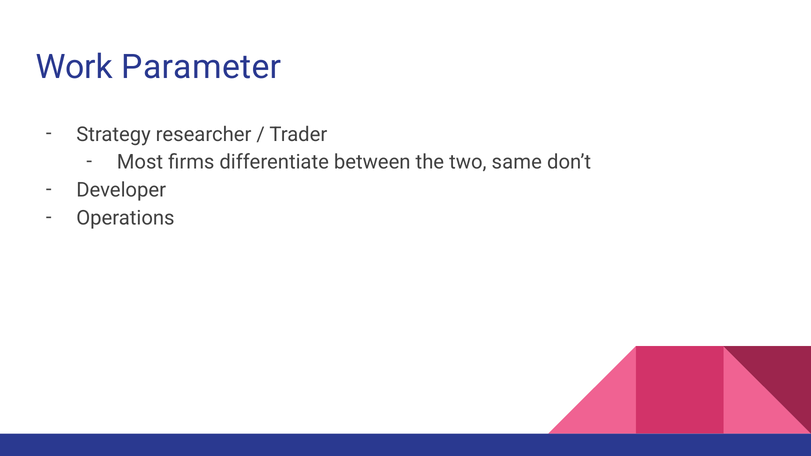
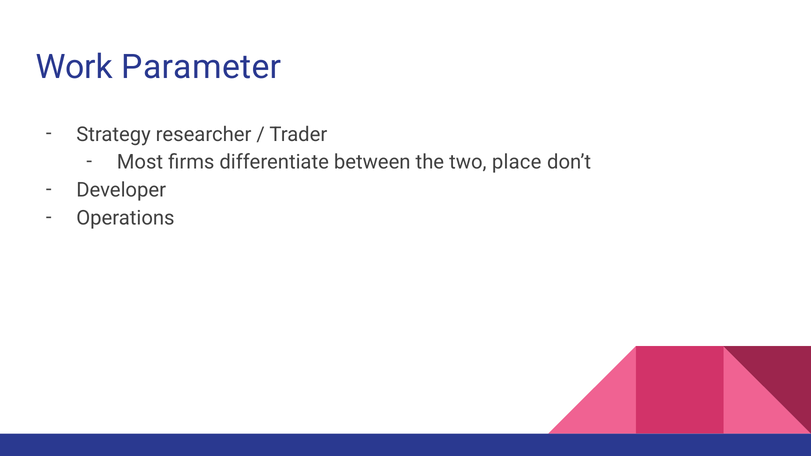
same: same -> place (517, 162)
